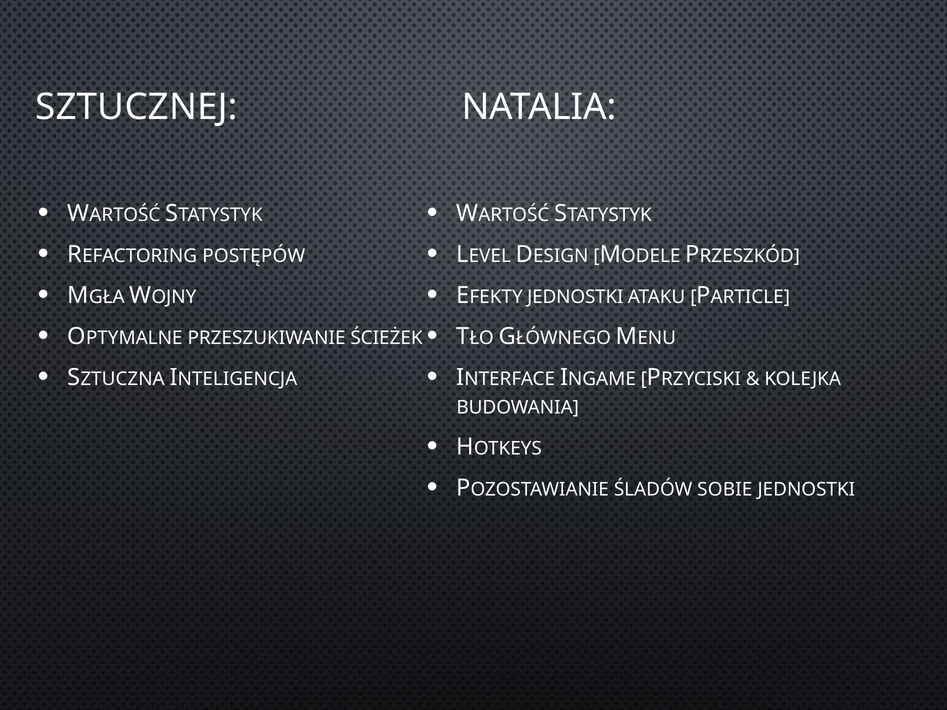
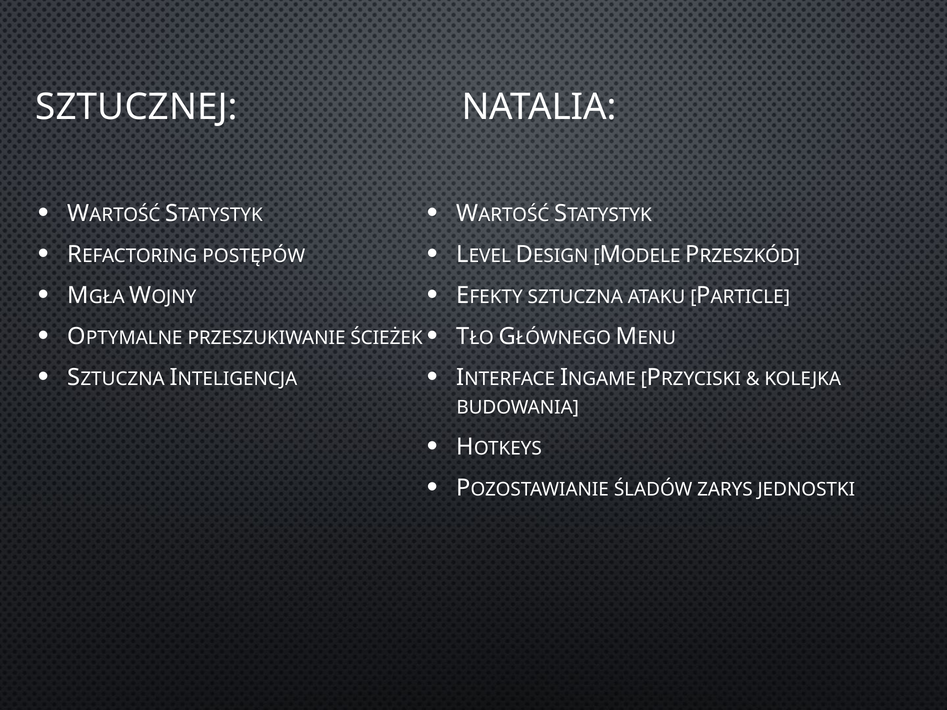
JEDNOSTKI: JEDNOSTKI -> SZTUCZNA (575, 297)
SOBIE: SOBIE -> ZARYS (725, 490)
